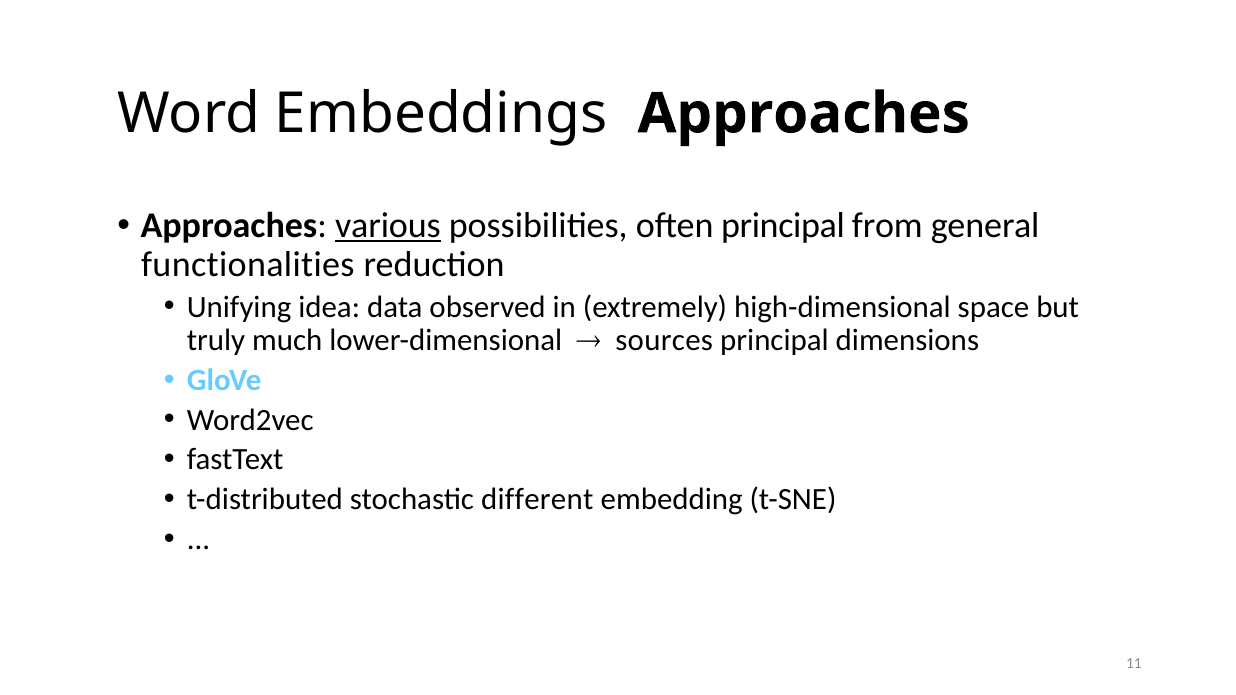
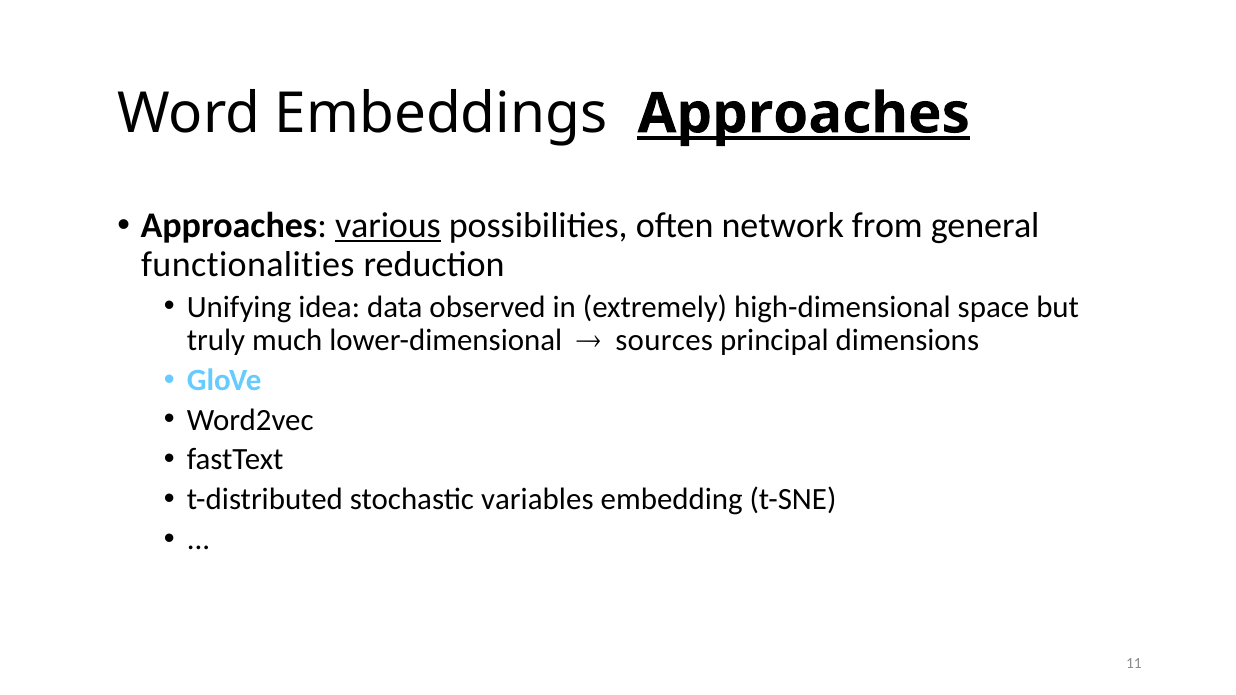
Approaches underline: none -> present (804, 114)
often principal: principal -> network (783, 226)
different: different -> variables (537, 500)
